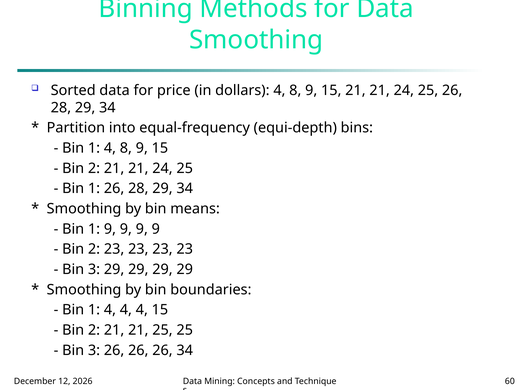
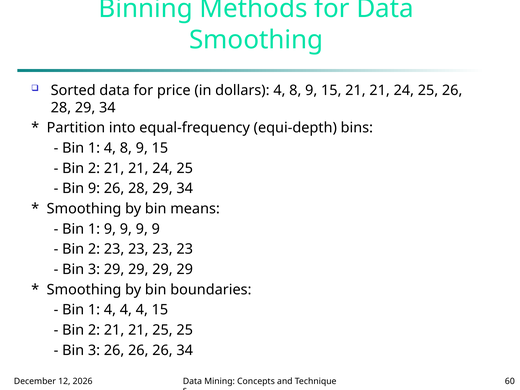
1: 1 -> 9 (94, 189)
